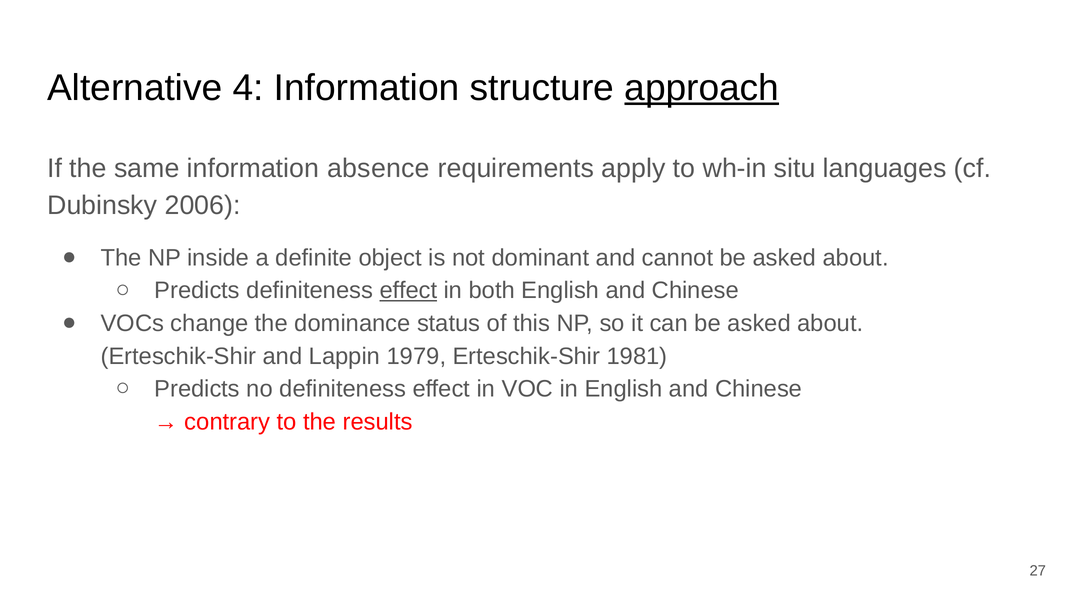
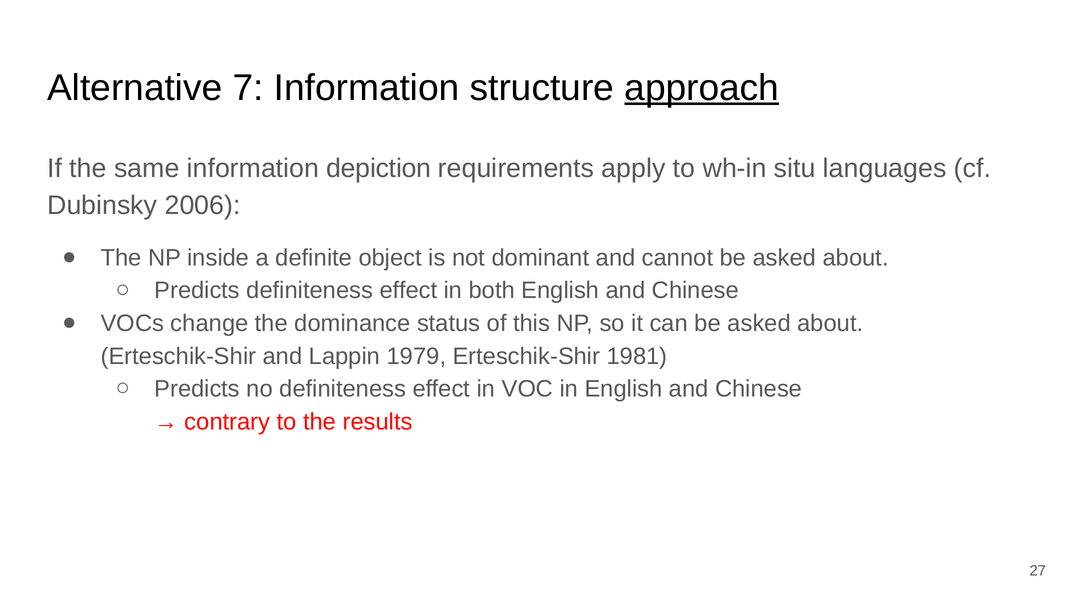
4: 4 -> 7 (248, 88)
absence: absence -> depiction (379, 168)
effect underline: present -> none (408, 290)
